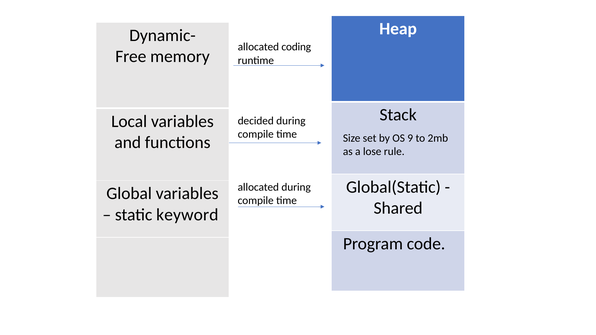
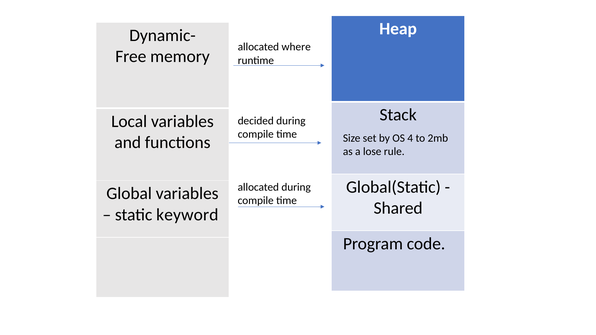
coding: coding -> where (296, 47)
9: 9 -> 4 (410, 138)
